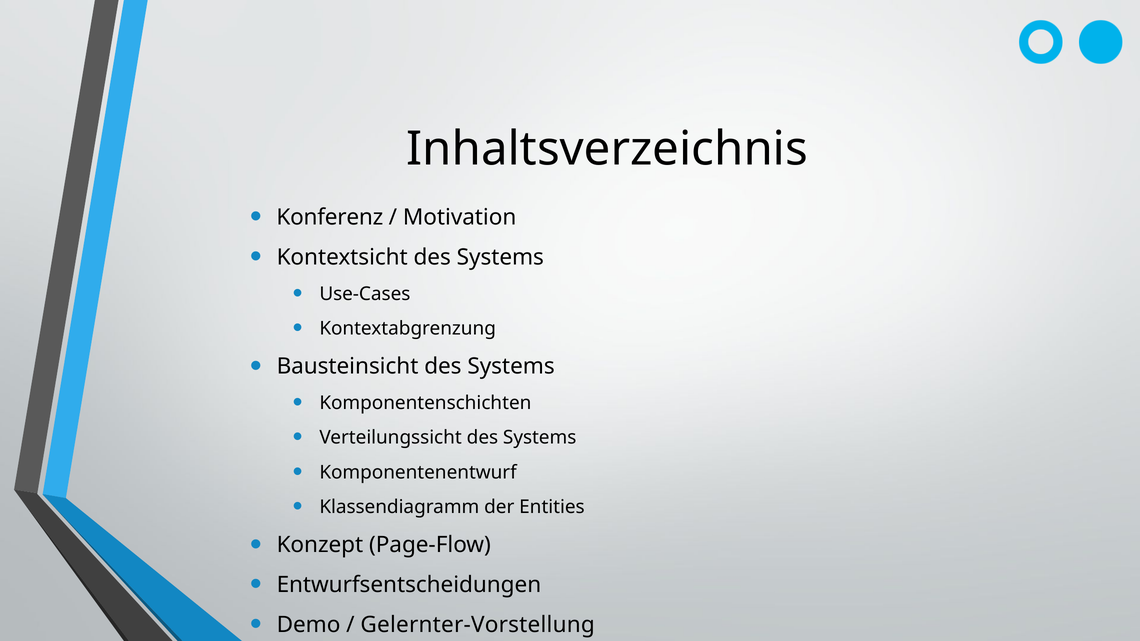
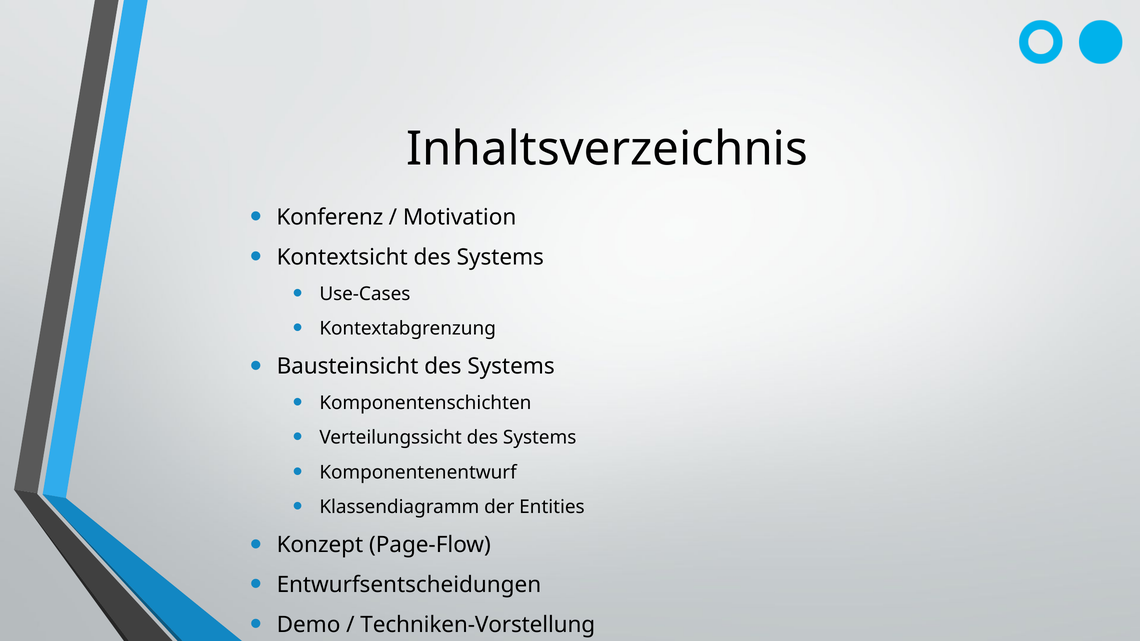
Gelernter-Vorstellung: Gelernter-Vorstellung -> Techniken-Vorstellung (478, 625)
